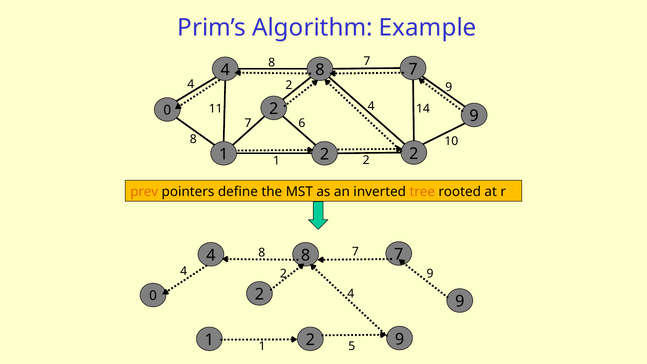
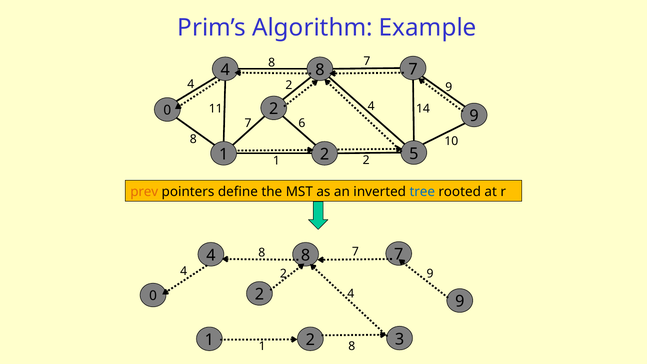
2: 2 -> 5 (414, 154)
tree colour: orange -> blue (422, 192)
2 9: 9 -> 3 (400, 339)
5: 5 -> 8 (352, 346)
